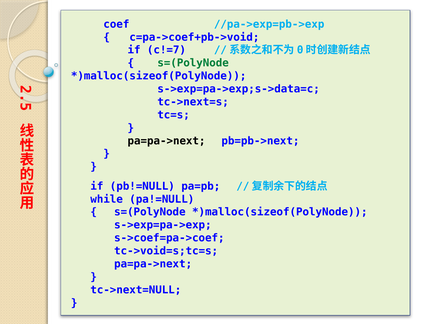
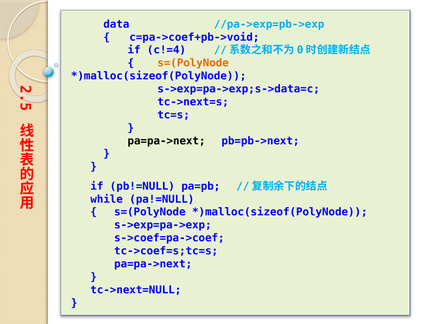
coef: coef -> data (116, 24)
c!=7: c!=7 -> c!=4 (166, 50)
s=(PolyNode colour: green -> orange (193, 63)
tc->void=s;tc=s: tc->void=s;tc=s -> tc->coef=s;tc=s (166, 251)
